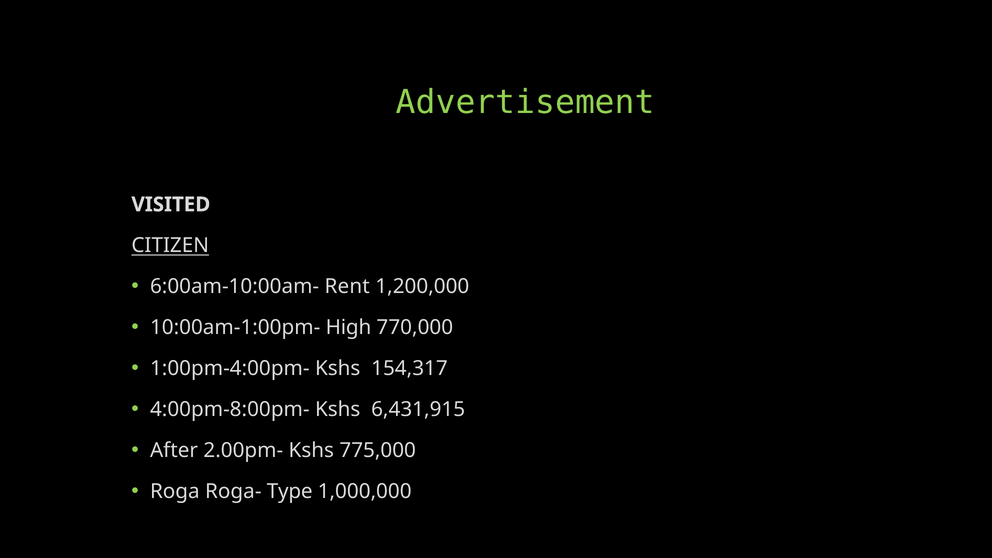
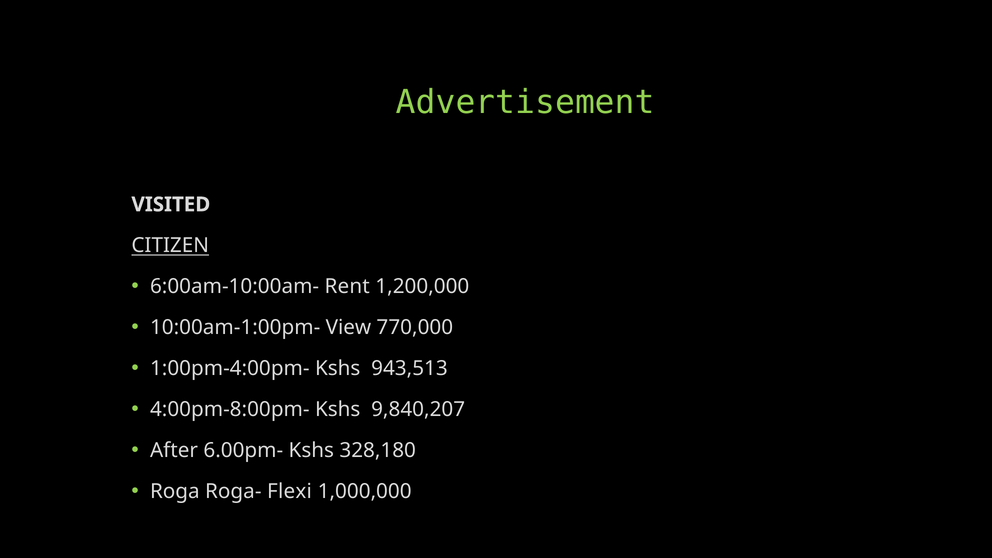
High: High -> View (348, 327)
154,317: 154,317 -> 943,513 (409, 368)
6,431,915: 6,431,915 -> 9,840,207 (418, 409)
2.00pm-: 2.00pm- -> 6.00pm- (243, 450)
775,000: 775,000 -> 328,180 (378, 450)
Type: Type -> Flexi (289, 491)
